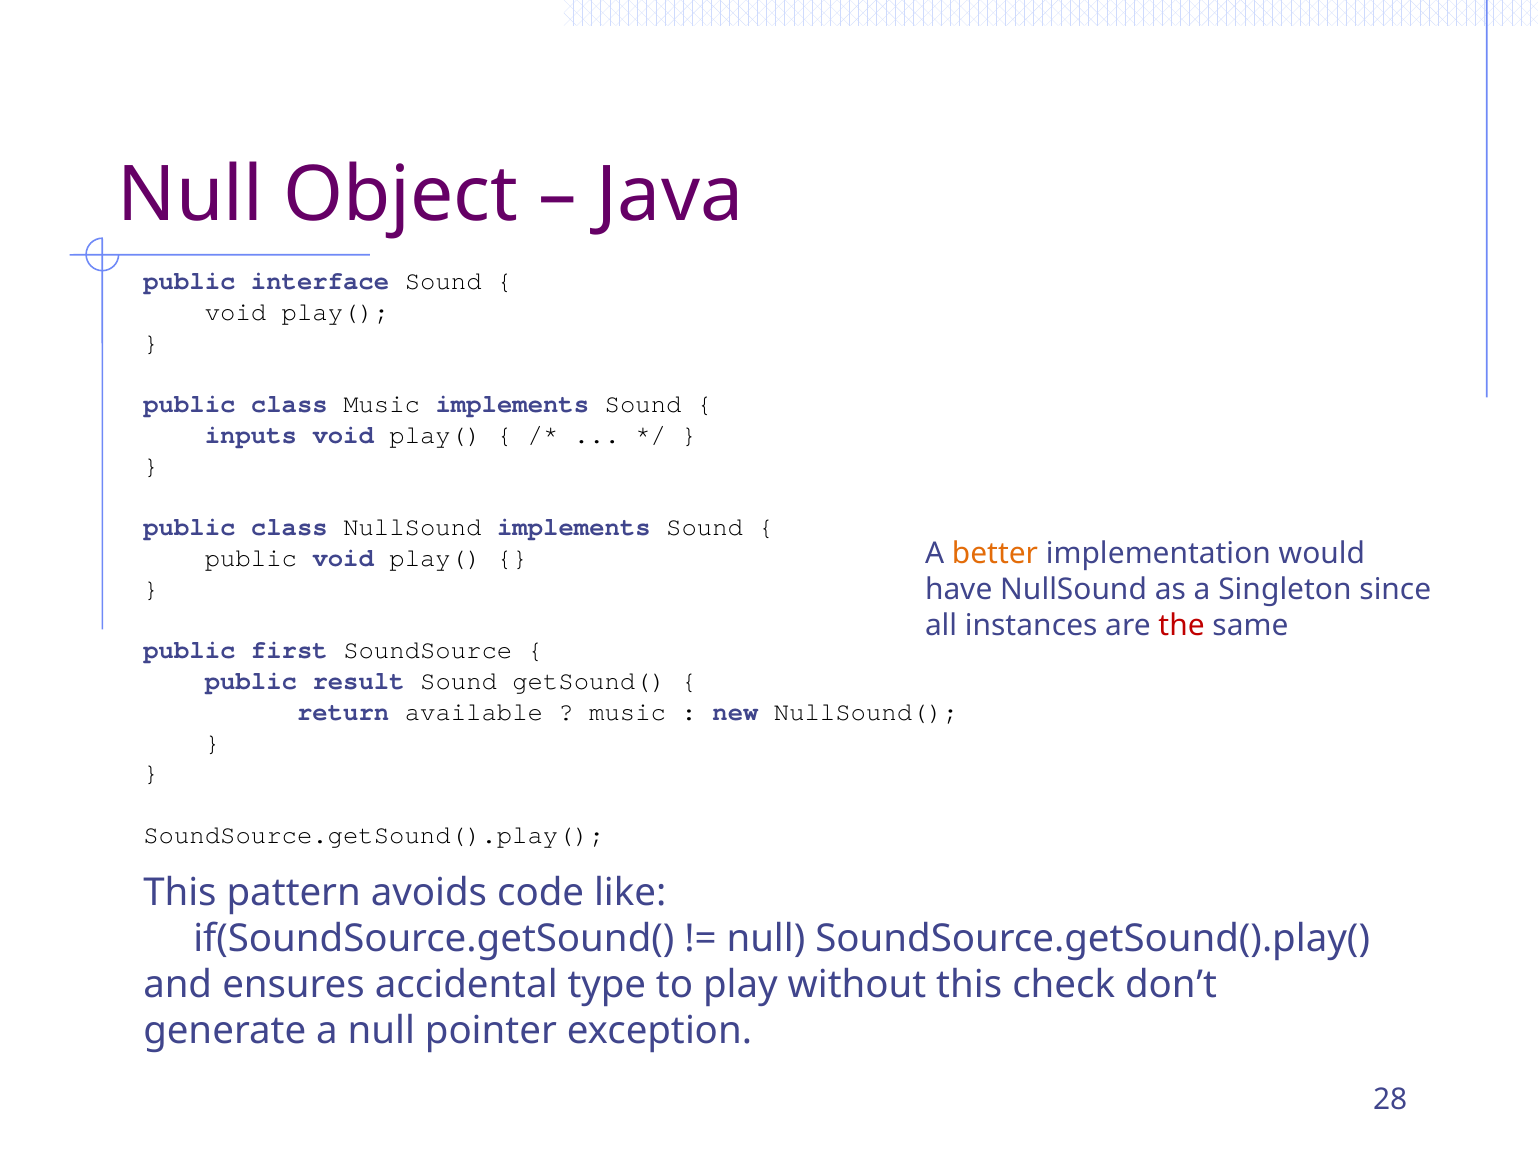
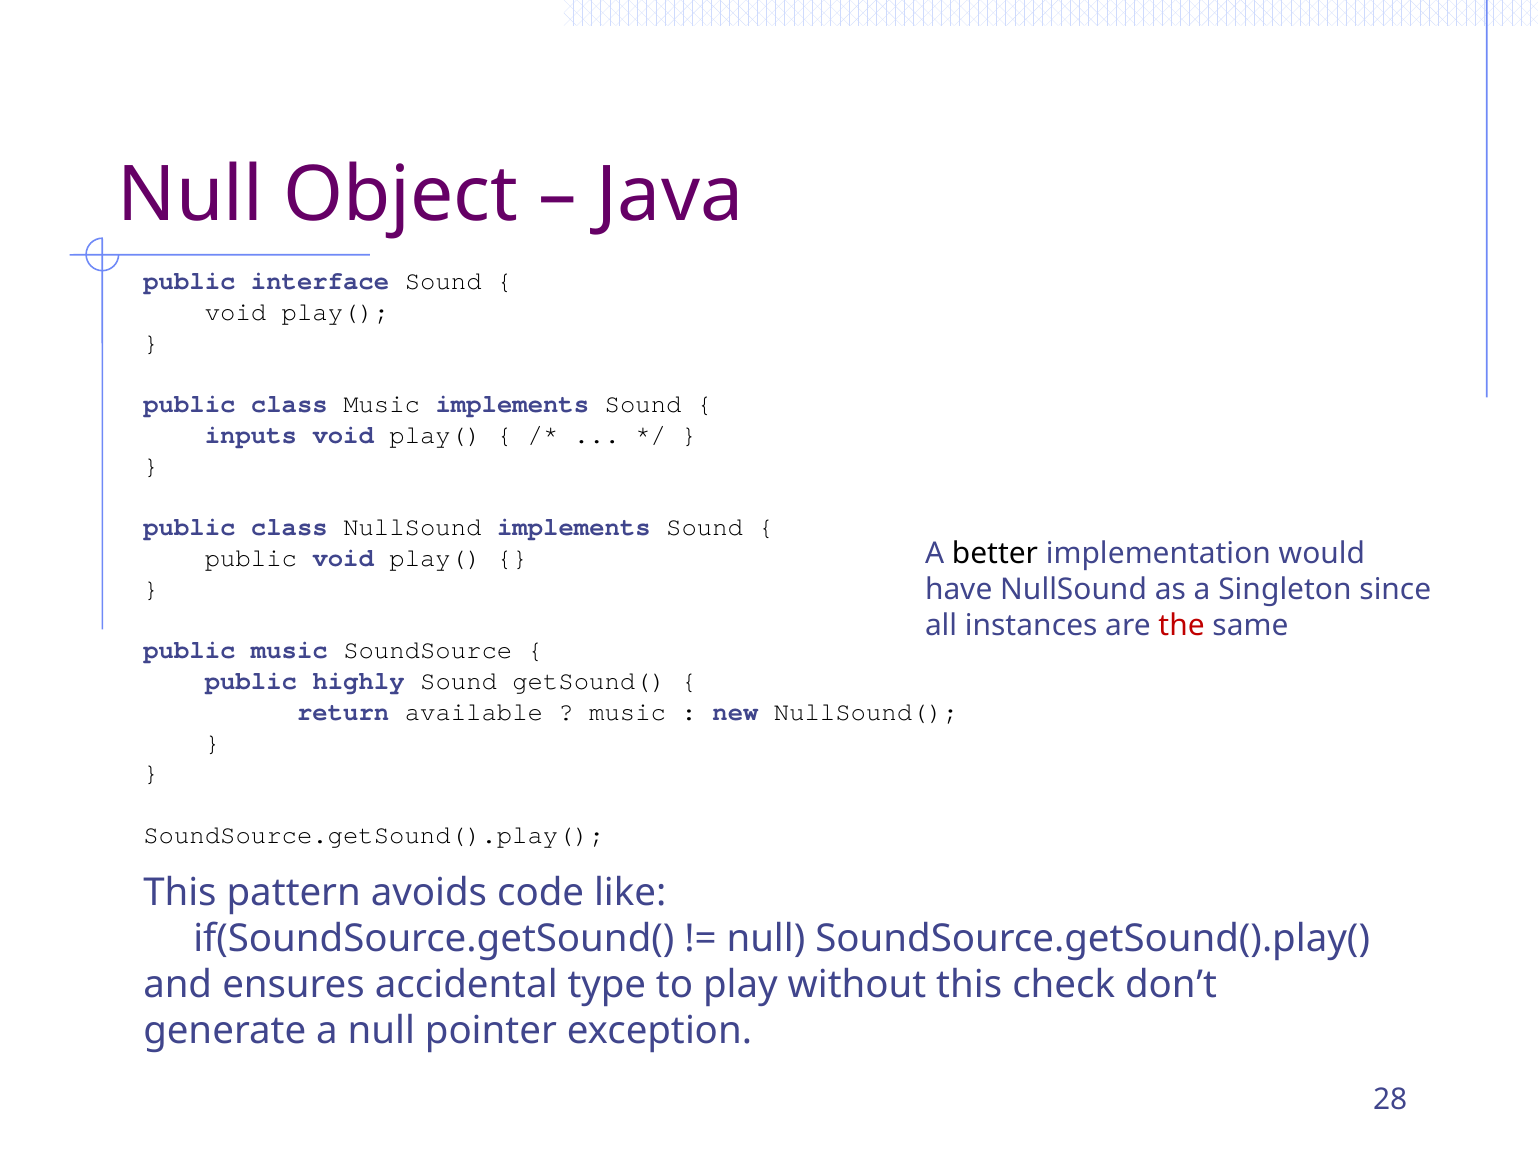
better colour: orange -> black (995, 553)
public first: first -> music (289, 650)
result: result -> highly (359, 681)
